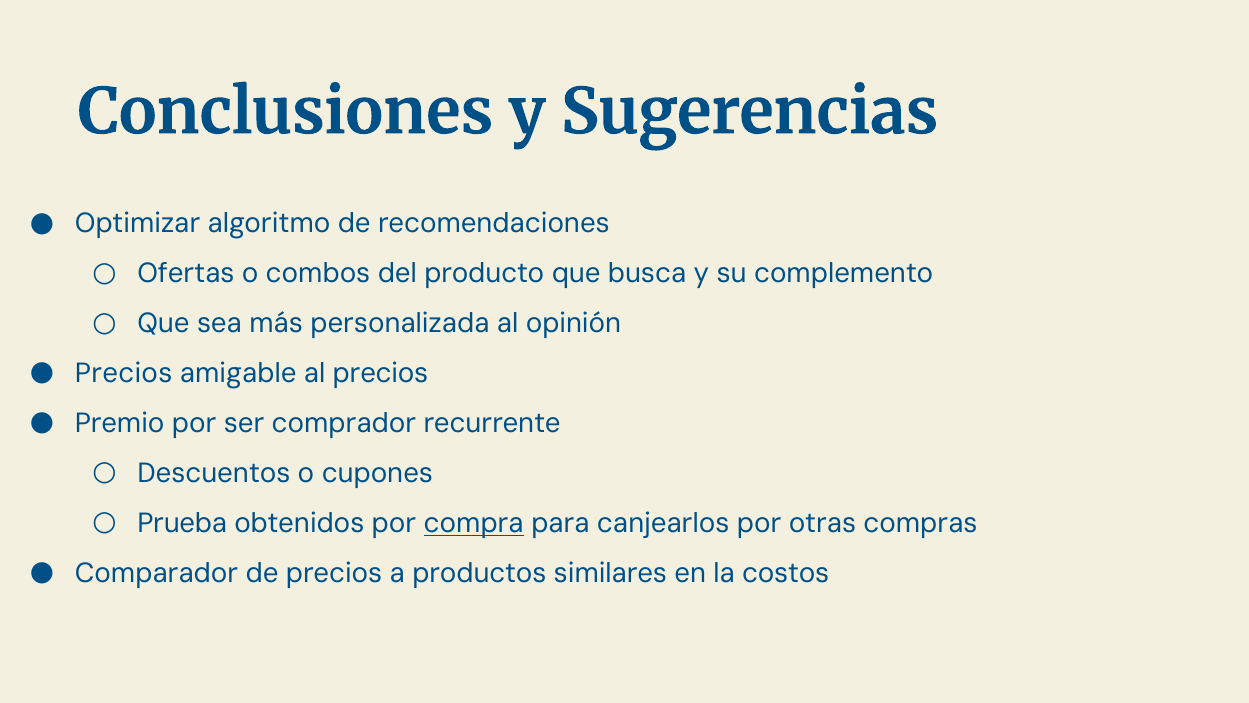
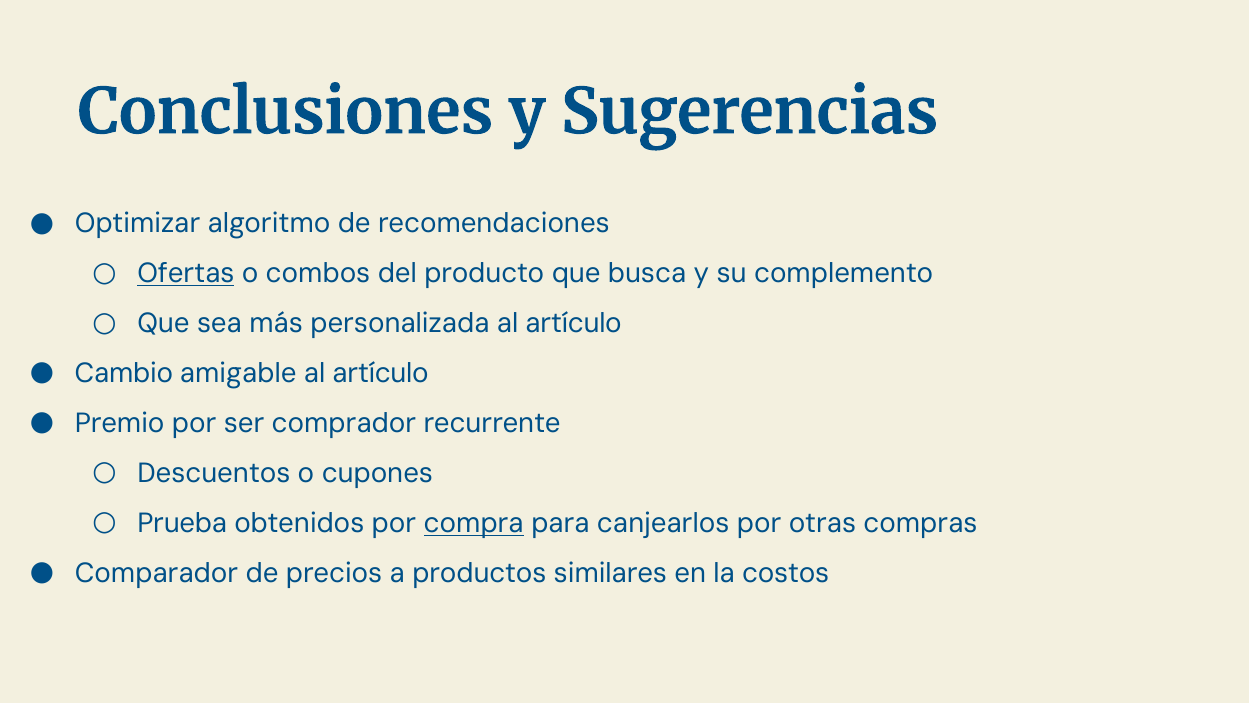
Ofertas underline: none -> present (186, 274)
personalizada al opinión: opinión -> artículo (574, 323)
Precios: Precios -> Cambio (124, 373)
amigable al precios: precios -> artículo (381, 373)
